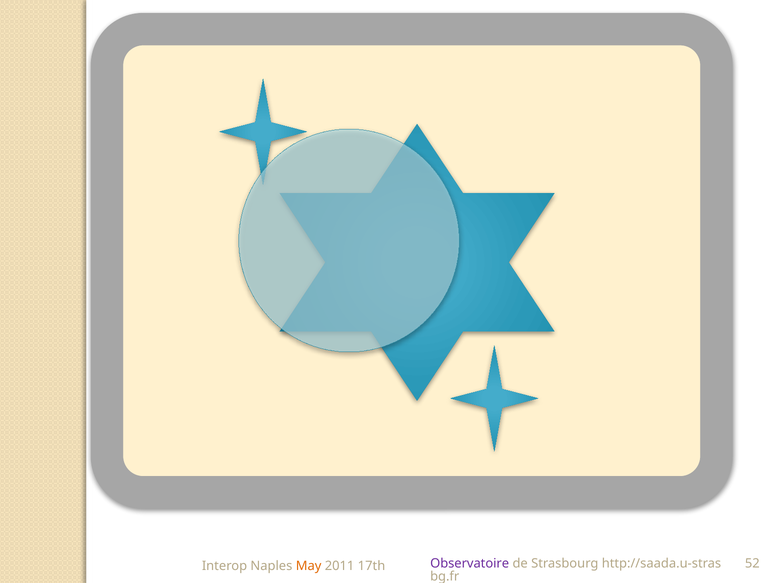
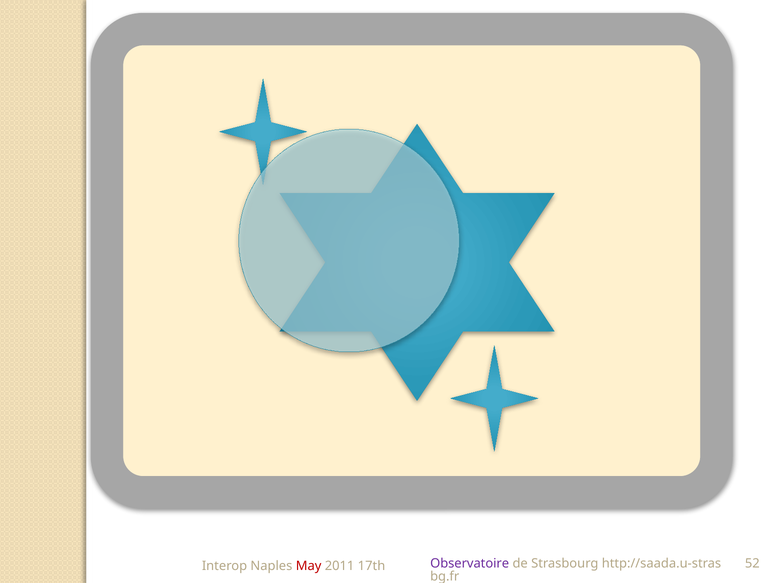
May colour: orange -> red (309, 566)
